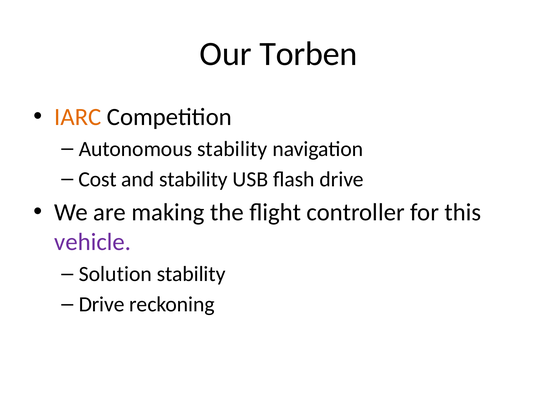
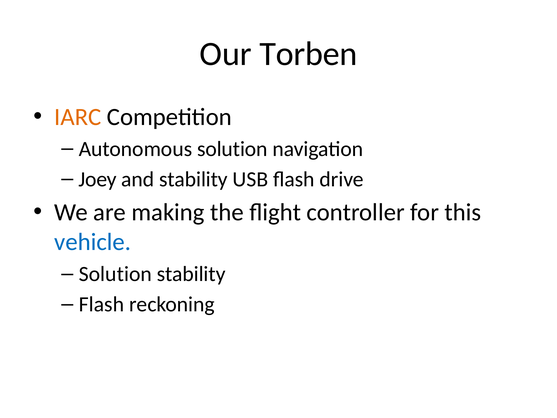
Autonomous stability: stability -> solution (232, 149)
Cost: Cost -> Joey (98, 179)
vehicle colour: purple -> blue (93, 242)
Drive: Drive -> Flash (101, 304)
